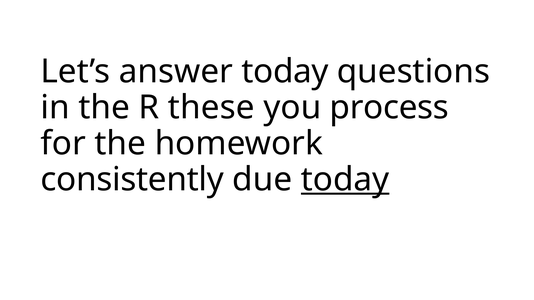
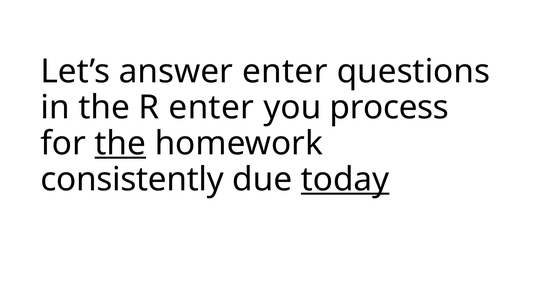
answer today: today -> enter (285, 71)
R these: these -> enter (211, 107)
the underline: none -> present (120, 144)
